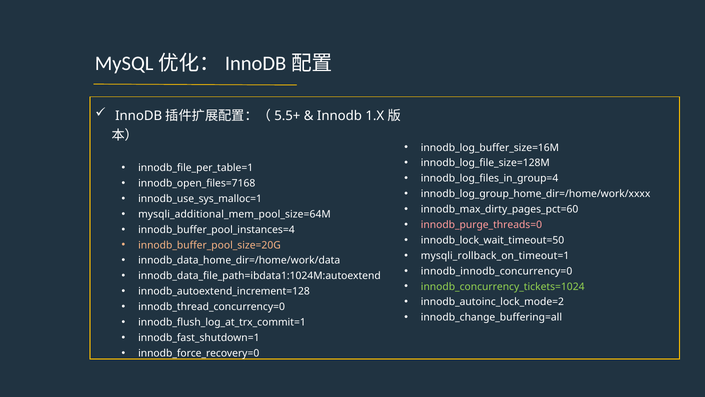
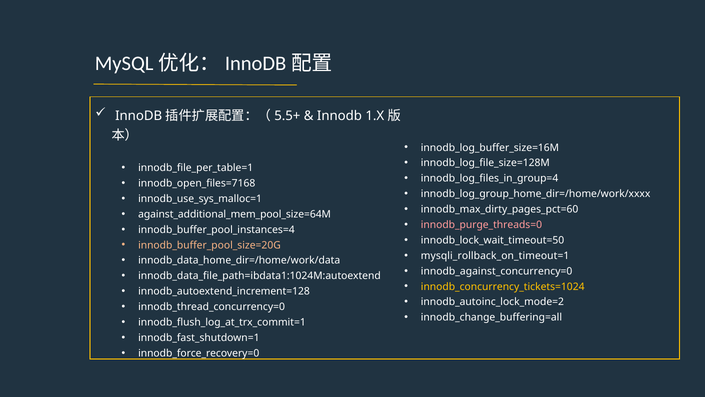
mysqli_additional_mem_pool_size=64M: mysqli_additional_mem_pool_size=64M -> against_additional_mem_pool_size=64M (235, 214)
innodb_innodb_concurrency=0: innodb_innodb_concurrency=0 -> innodb_against_concurrency=0 (497, 271)
innodb_concurrency_tickets=1024 colour: light green -> yellow (503, 286)
